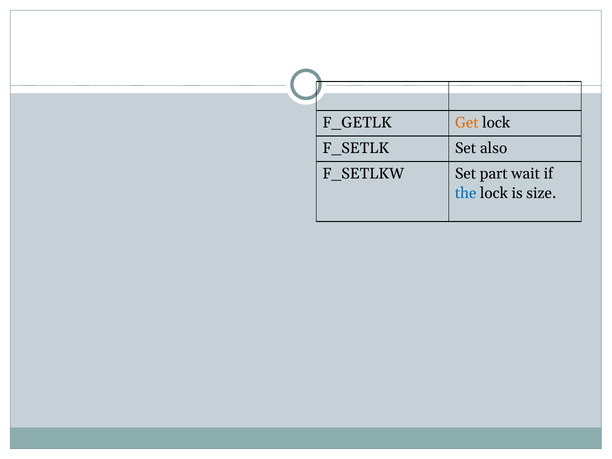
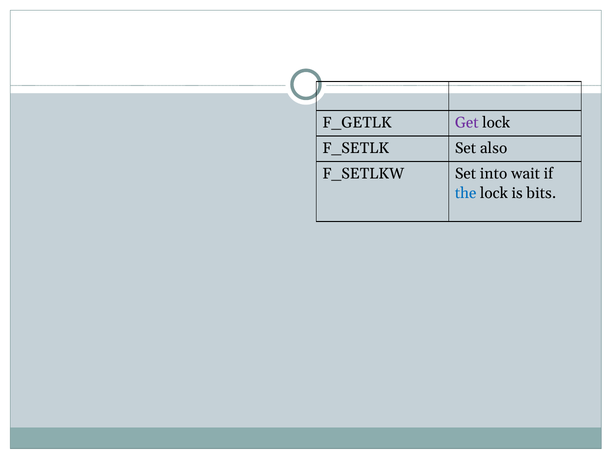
Get colour: orange -> purple (467, 123)
part: part -> into (494, 174)
size: size -> bits (541, 193)
